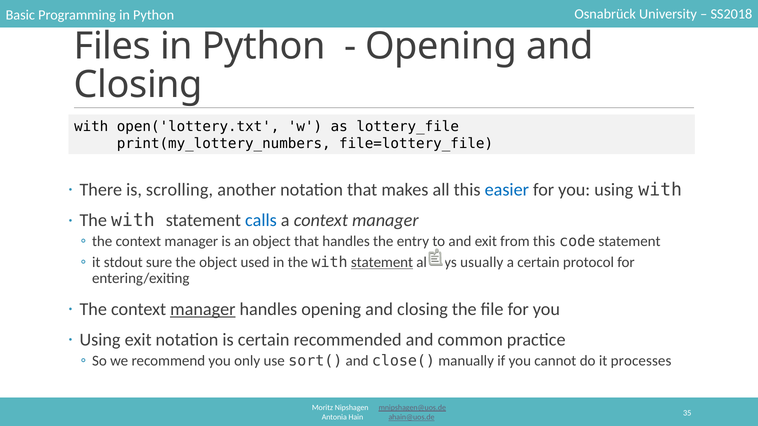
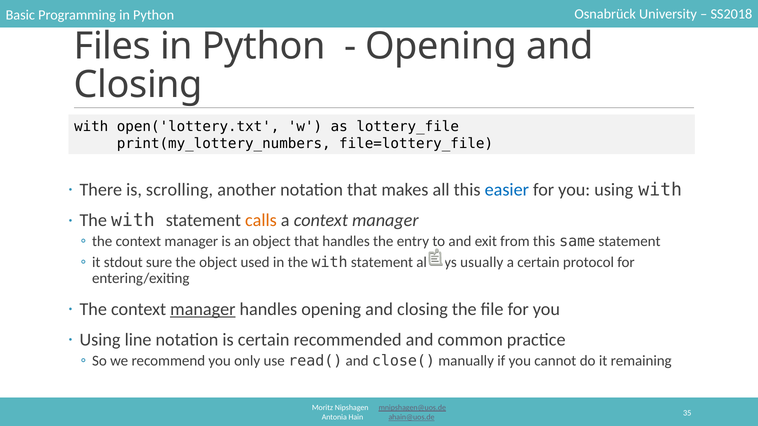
calls colour: blue -> orange (261, 221)
code: code -> same (577, 242)
statement underline: present -> none (382, 263)
Using exit: exit -> line (138, 340)
sort(: sort( -> read( (315, 361)
processes: processes -> remaining (641, 361)
